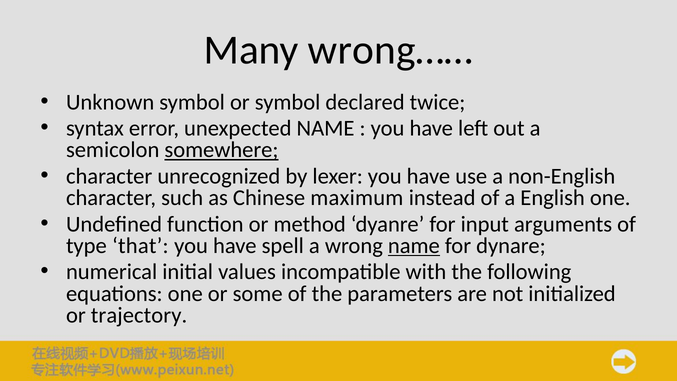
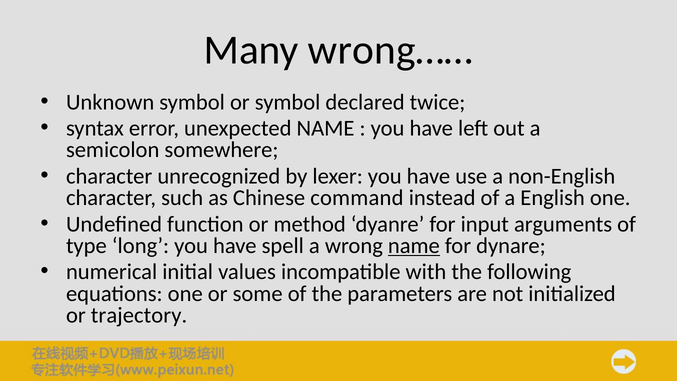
somewhere underline: present -> none (221, 150)
maximum: maximum -> command (357, 198)
that: that -> long (141, 246)
